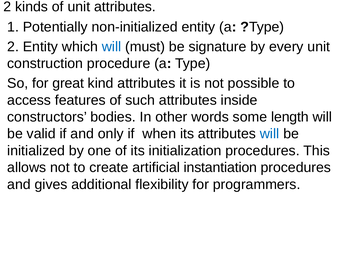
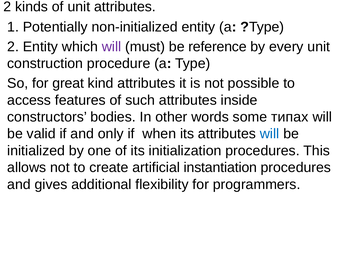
will colour: blue -> purple (112, 47)
signature: signature -> reference (218, 47)
length: length -> типах (290, 117)
